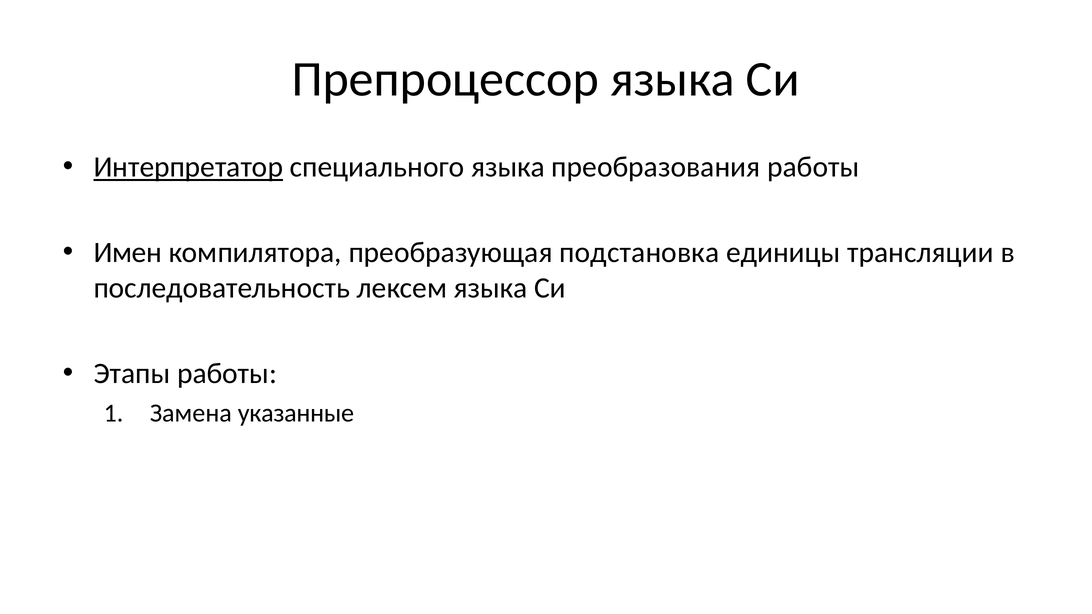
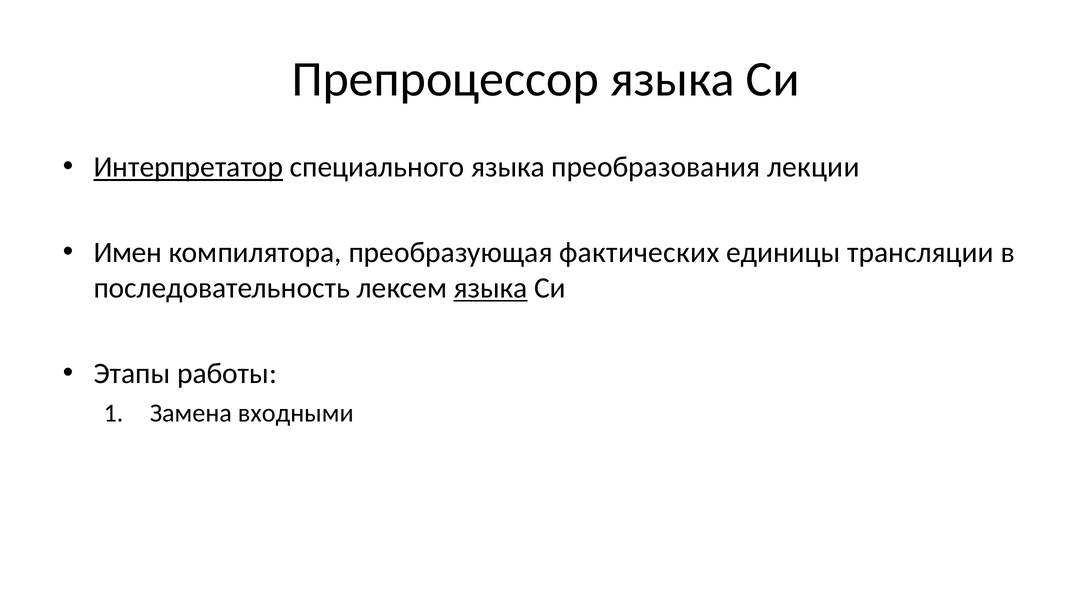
преобразования работы: работы -> лекции (813, 167)
подстановка: подстановка -> фактических (639, 253)
языка underline: none -> present (491, 288)
указанные: указанные -> входными (296, 413)
